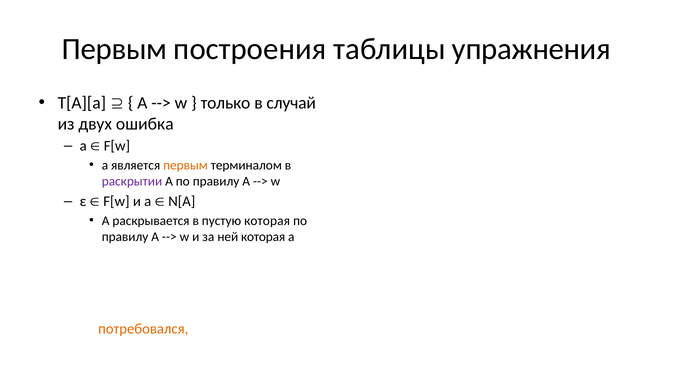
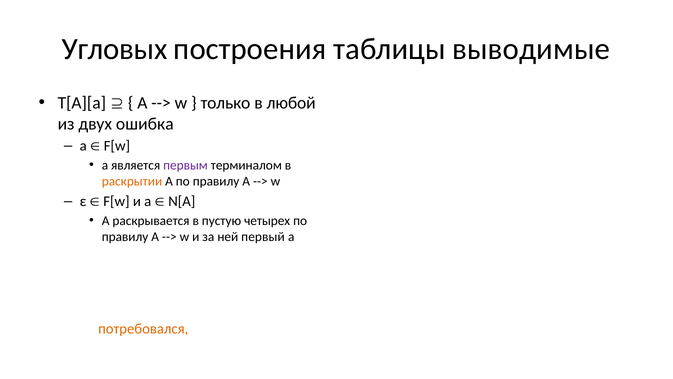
Первым: Первым -> Угловых (115, 49)
упражнения: упражнения -> выводимые (531, 49)
случай: случай -> любой (291, 103)
первым colour: orange -> purple (186, 165)
раскрытии colour: purple -> orange (132, 181)
пустую которая: которая -> четырех (267, 221)
ней которая: которая -> первый (263, 237)
